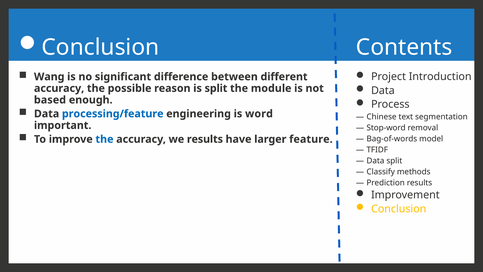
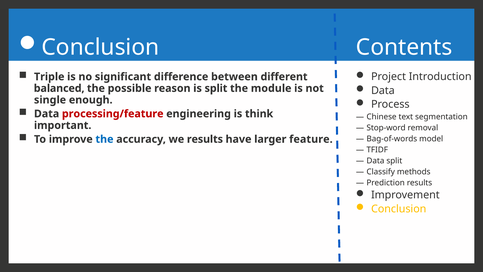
Wang: Wang -> Triple (49, 77)
accuracy: accuracy -> balanced (59, 88)
based: based -> single (50, 100)
processing/feature colour: blue -> red (113, 114)
word: word -> think (259, 114)
